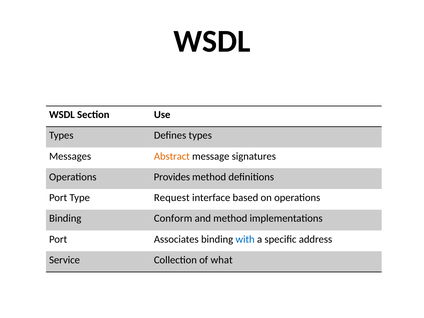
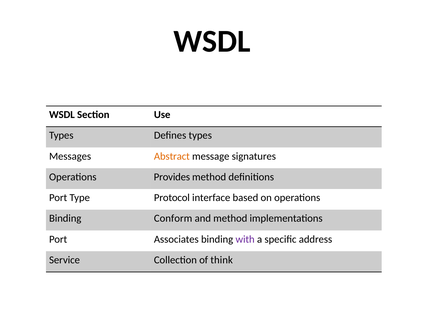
Request: Request -> Protocol (172, 198)
with colour: blue -> purple (245, 239)
what: what -> think (222, 260)
